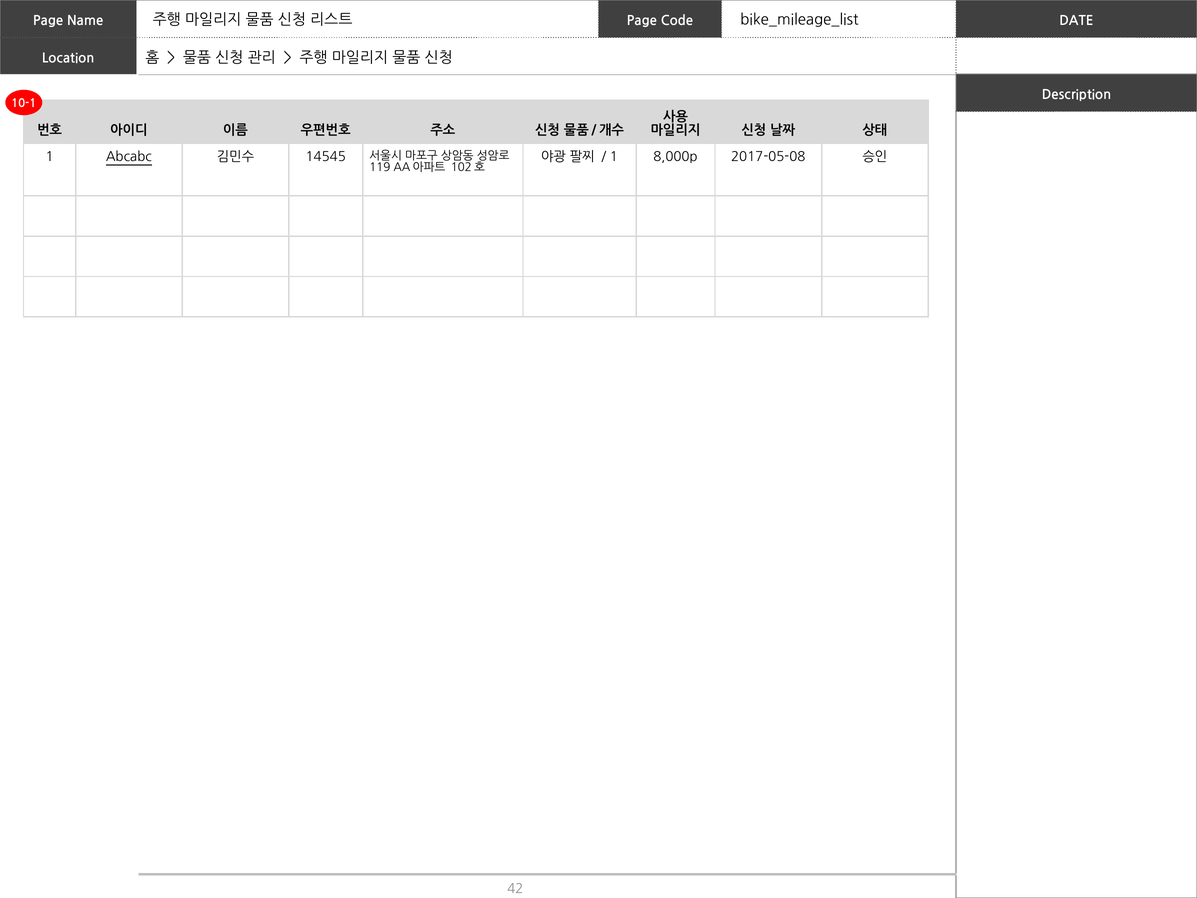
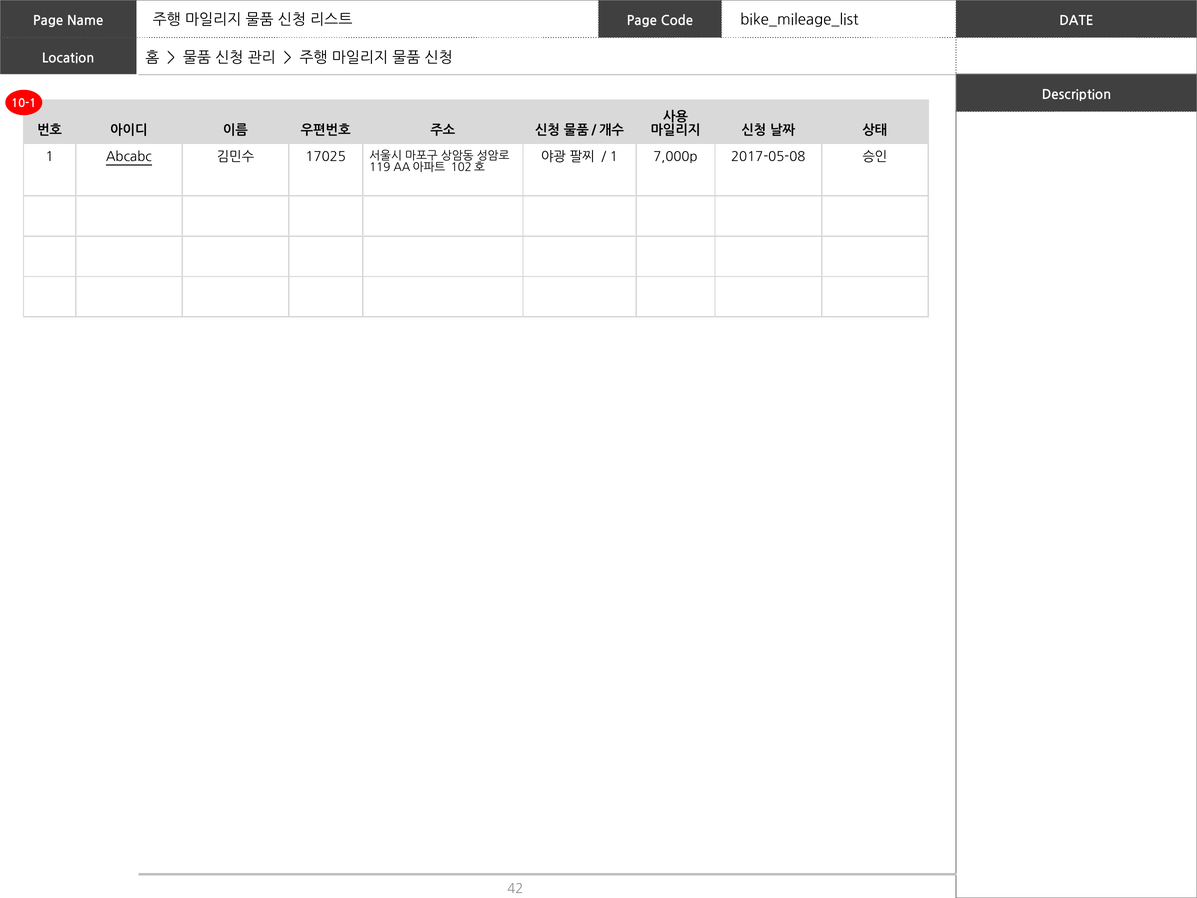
14545: 14545 -> 17025 (326, 157)
8,000p: 8,000p -> 7,000p (675, 157)
